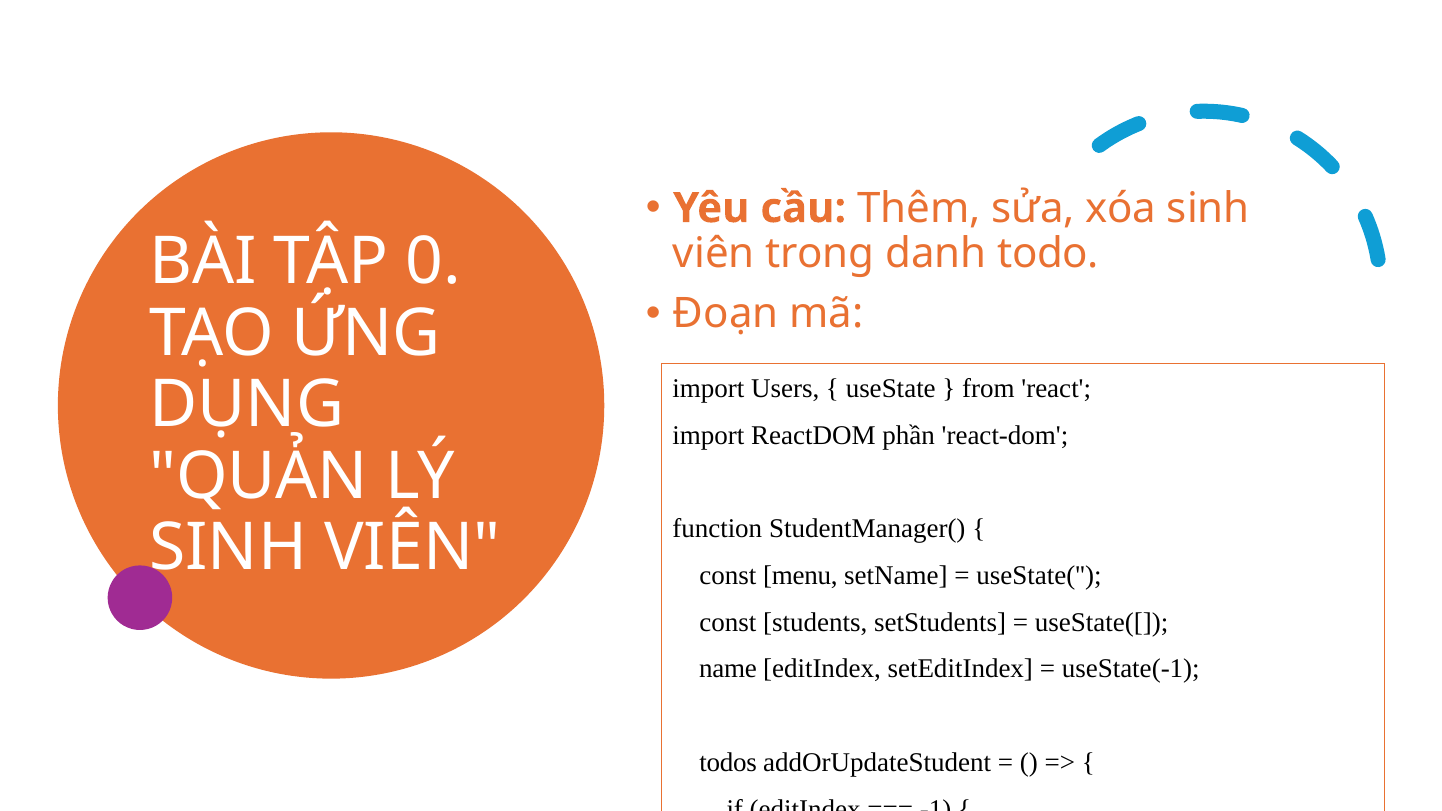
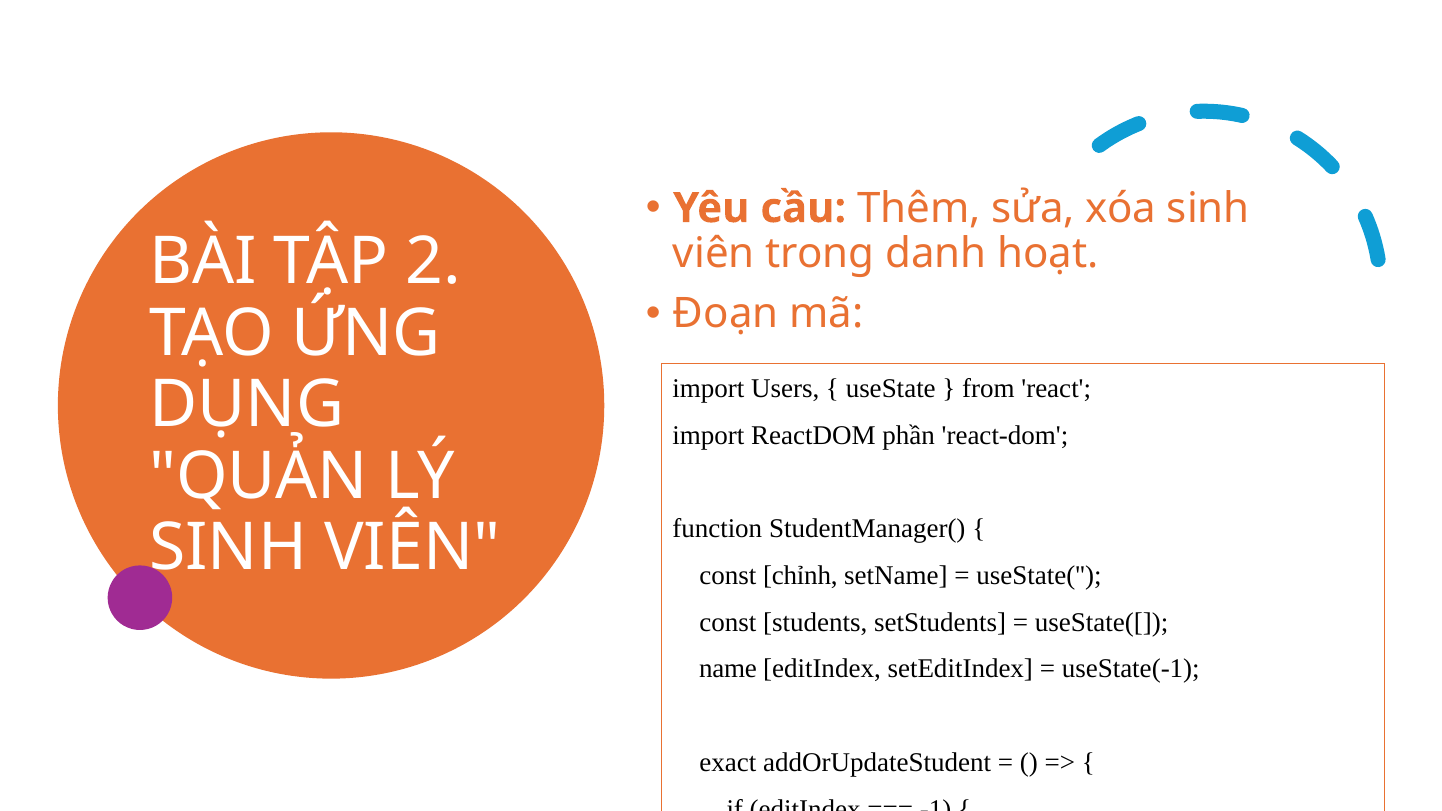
todo: todo -> hoạt (1048, 254)
0: 0 -> 2 (433, 262)
menu: menu -> chỉnh (800, 576)
todos: todos -> exact (728, 763)
